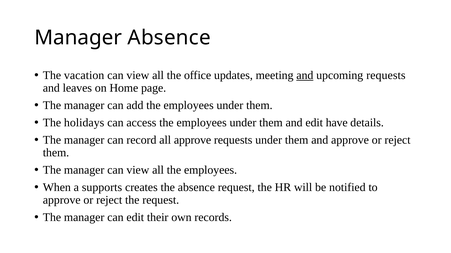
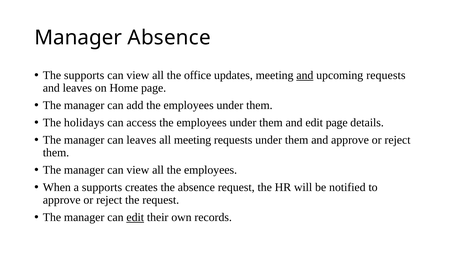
The vacation: vacation -> supports (84, 75)
edit have: have -> page (337, 123)
can record: record -> leaves (141, 140)
all approve: approve -> meeting (193, 140)
edit underline: none -> present (135, 218)
